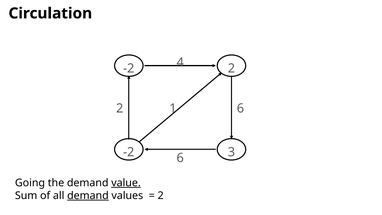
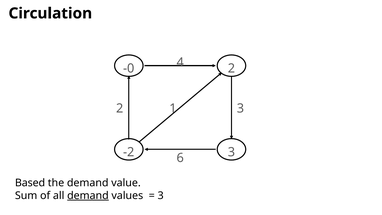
-2: -2 -> -0 (129, 68)
1 6: 6 -> 3 (241, 108)
Going: Going -> Based (30, 183)
value underline: present -> none (126, 183)
2: 2 -> 3 (161, 195)
